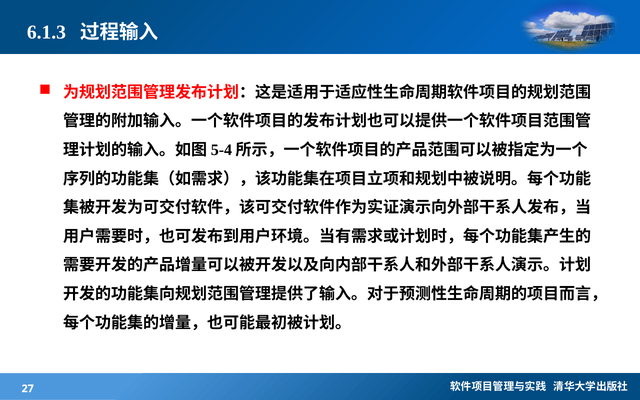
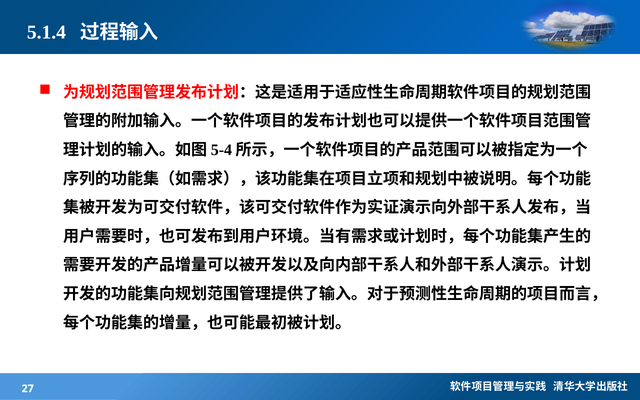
6.1.3: 6.1.3 -> 5.1.4 (46, 33)
